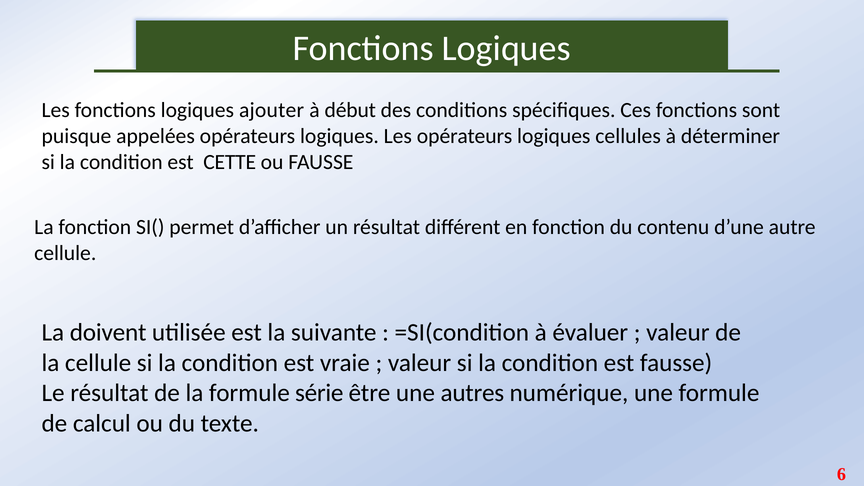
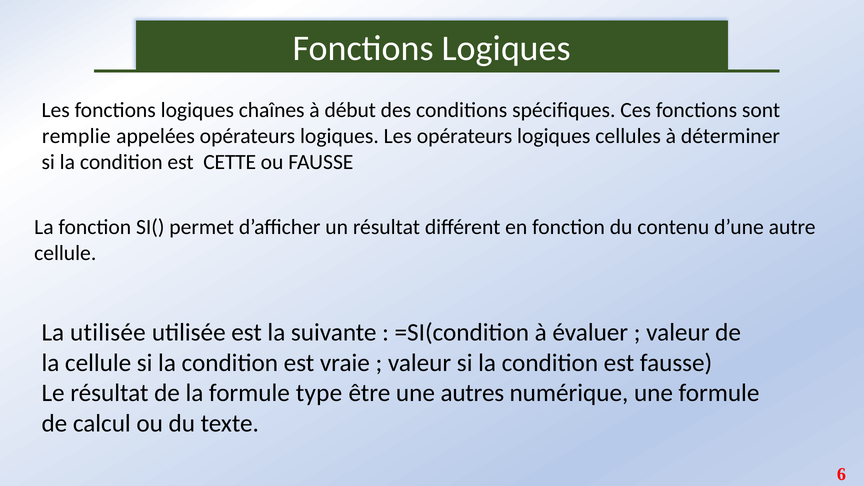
ajouter: ajouter -> chaînes (272, 110)
puisque: puisque -> remplie (76, 136)
La doivent: doivent -> utilisée (108, 332)
série: série -> type (319, 393)
